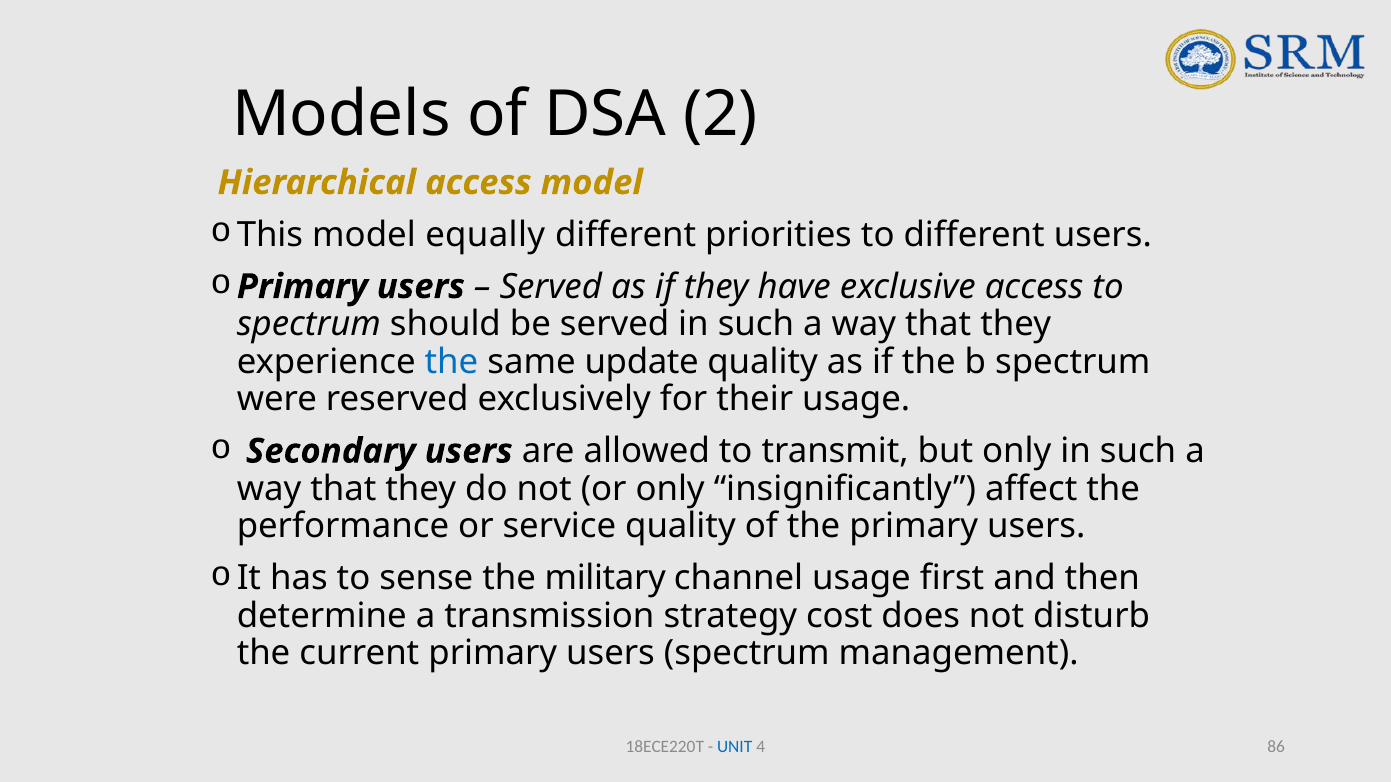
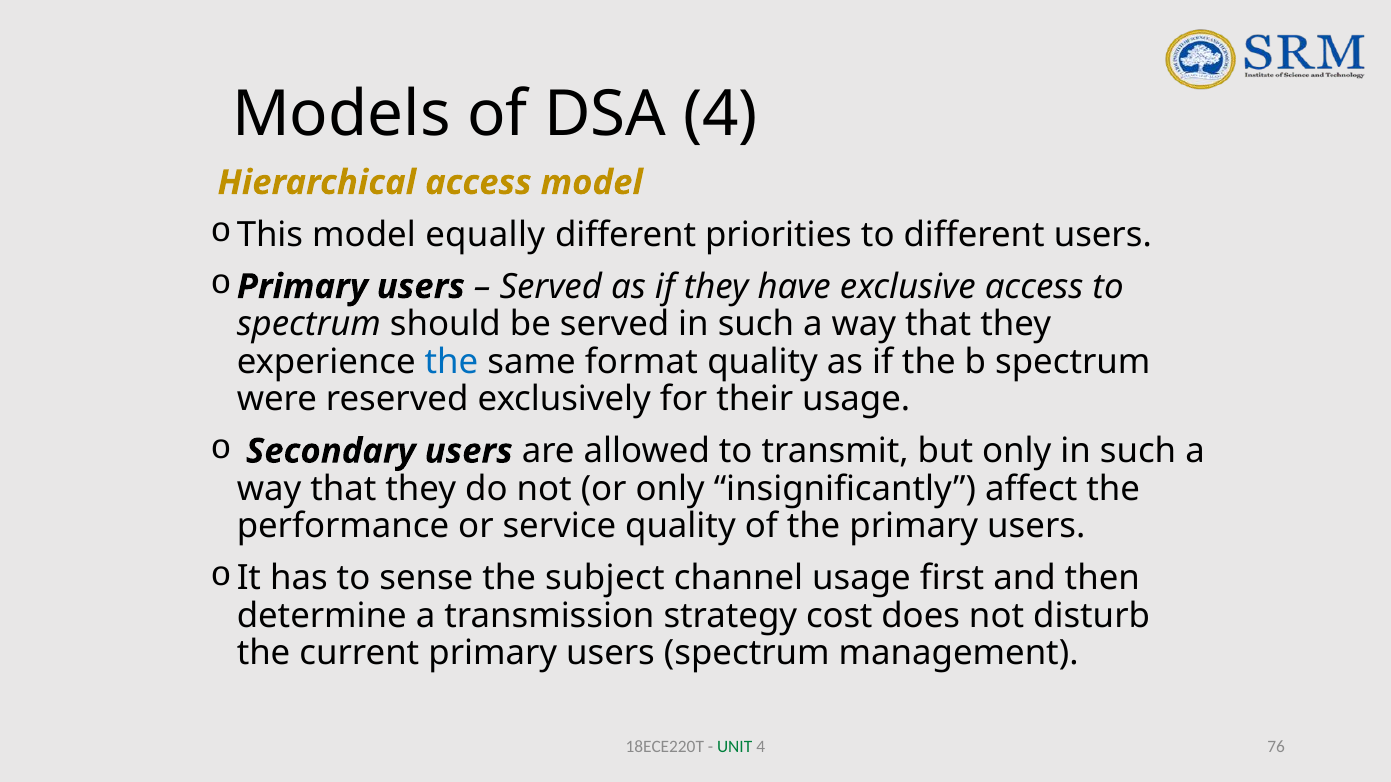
DSA 2: 2 -> 4 (720, 115)
update: update -> format (641, 362)
military: military -> subject (605, 579)
UNIT colour: blue -> green (735, 747)
86: 86 -> 76 (1276, 747)
